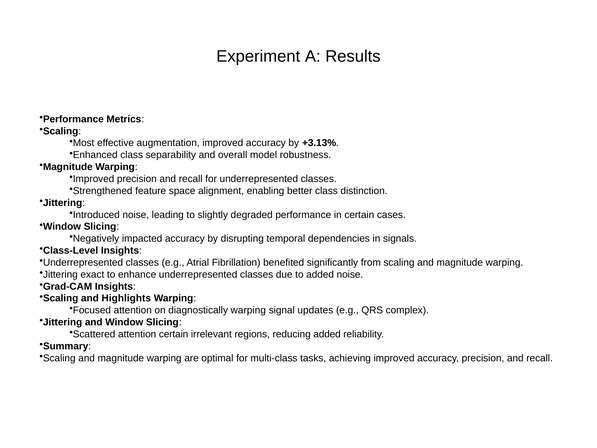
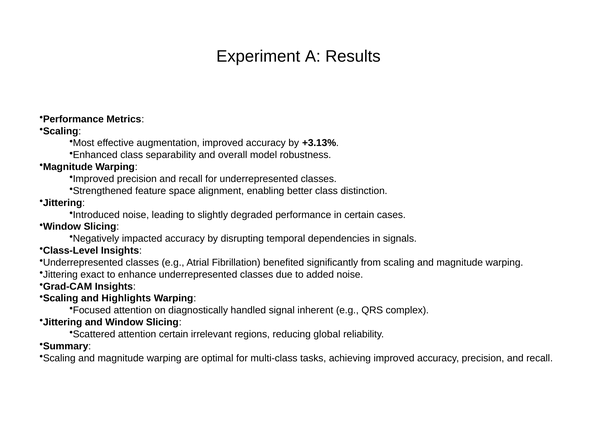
diagnostically warping: warping -> handled (248, 310)
updates: updates -> inherent (315, 310)
reducing added: added -> global (327, 334)
